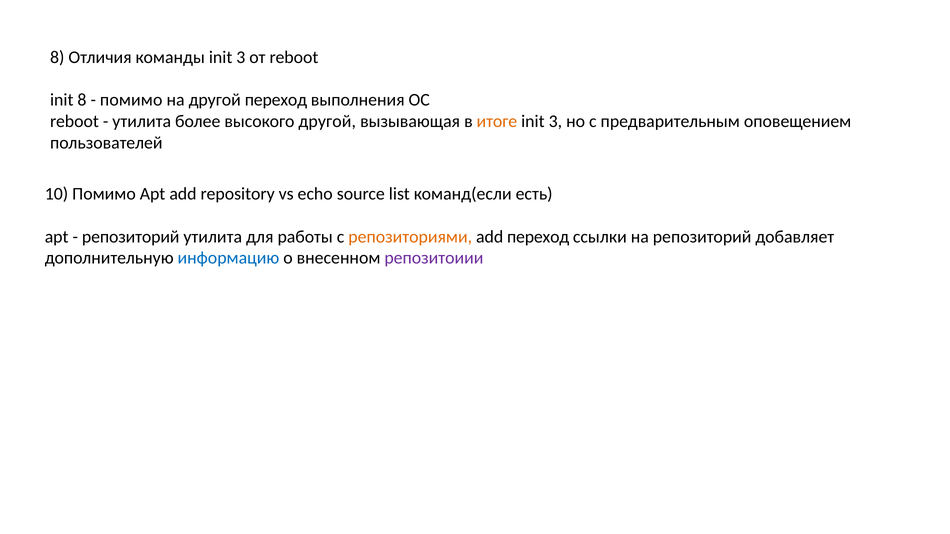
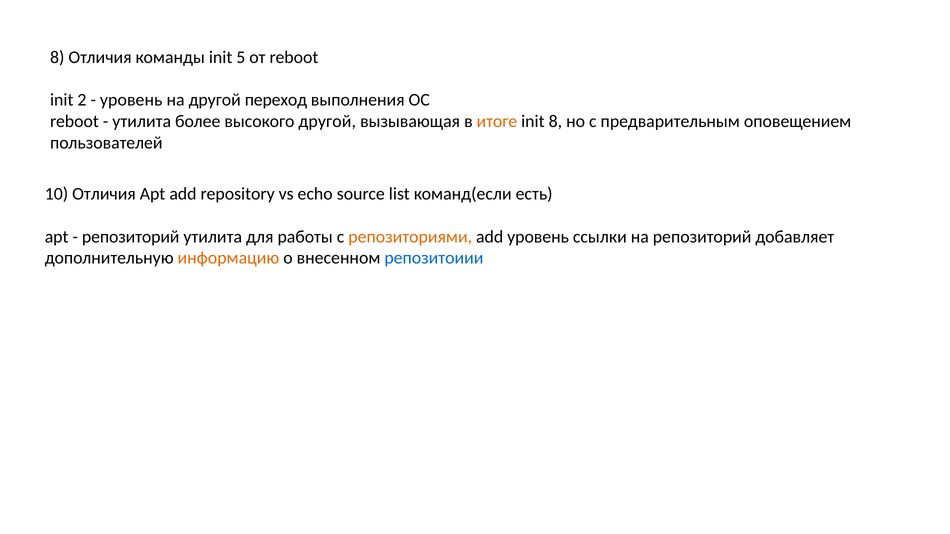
команды init 3: 3 -> 5 (241, 57)
init 8: 8 -> 2 (82, 100)
помимо: помимо -> уровень (131, 100)
3: 3 -> 8 (555, 121)
10 Помимо: Помимо -> Отличия (104, 194)
add переход: переход -> уровень (538, 237)
информацию colour: blue -> orange (228, 258)
репозитоиии colour: purple -> blue (434, 258)
